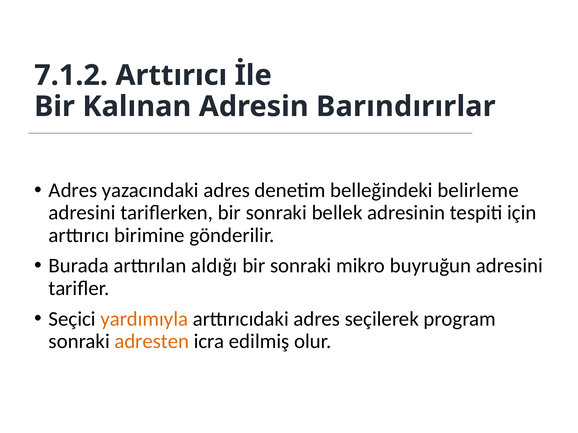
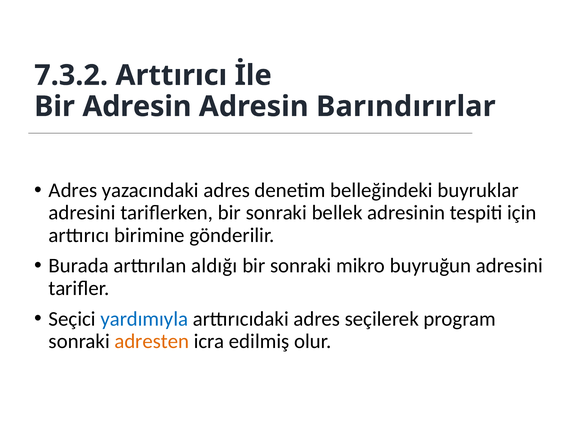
7.1.2: 7.1.2 -> 7.3.2 (71, 75)
Bir Kalınan: Kalınan -> Adresin (137, 107)
belirleme: belirleme -> buyruklar (478, 190)
yardımıyla colour: orange -> blue (144, 319)
